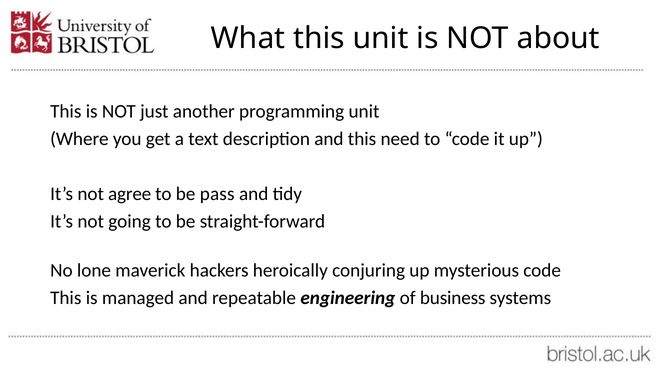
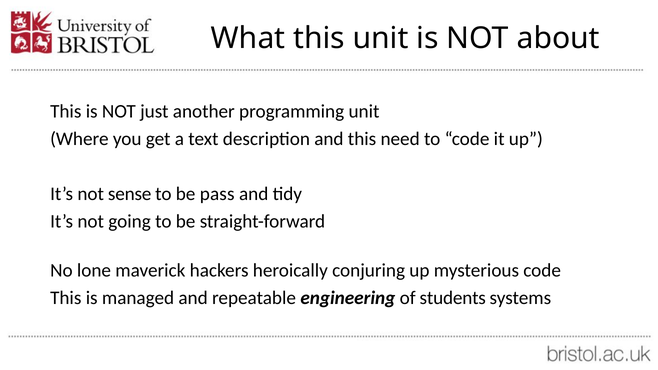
agree: agree -> sense (130, 194)
business: business -> students (453, 298)
